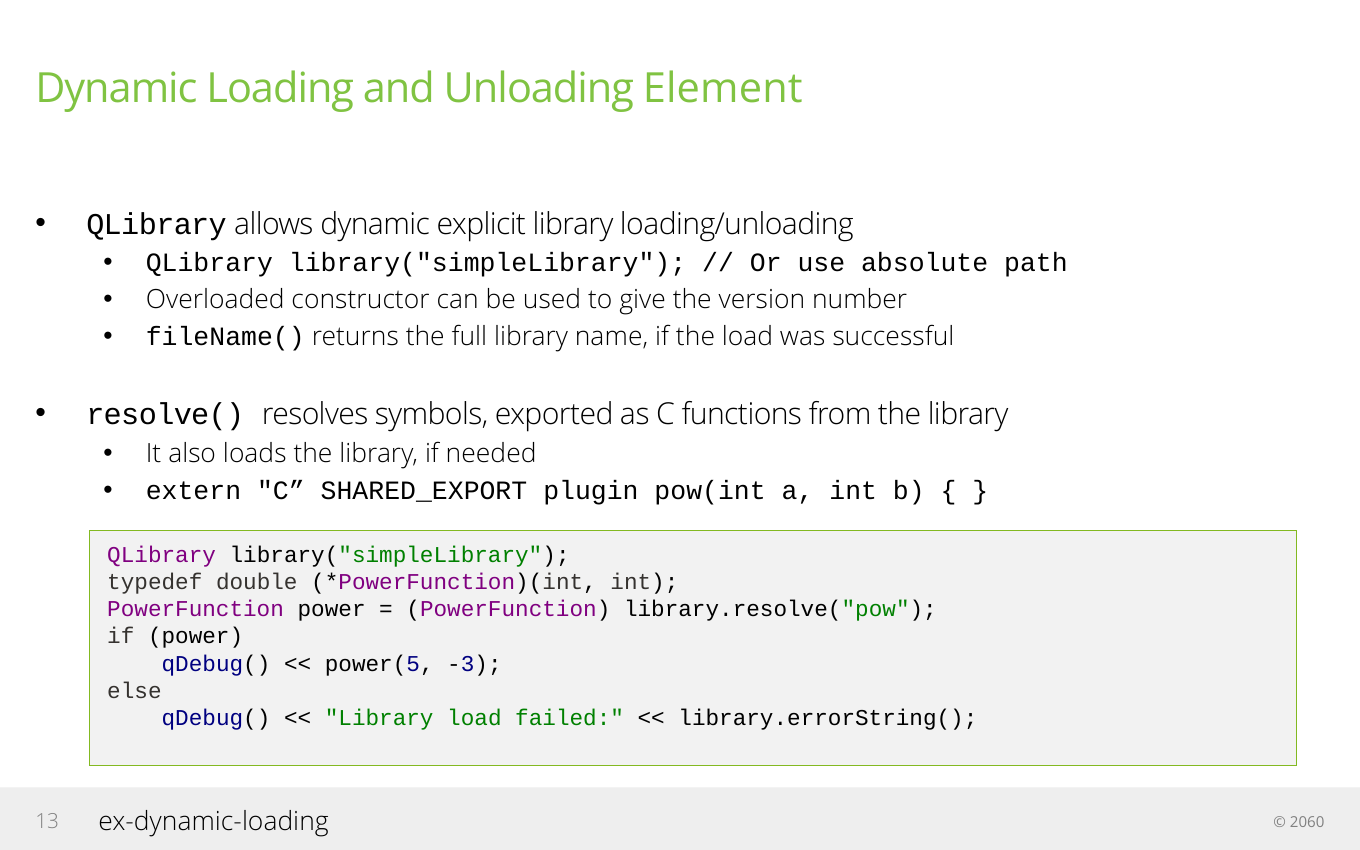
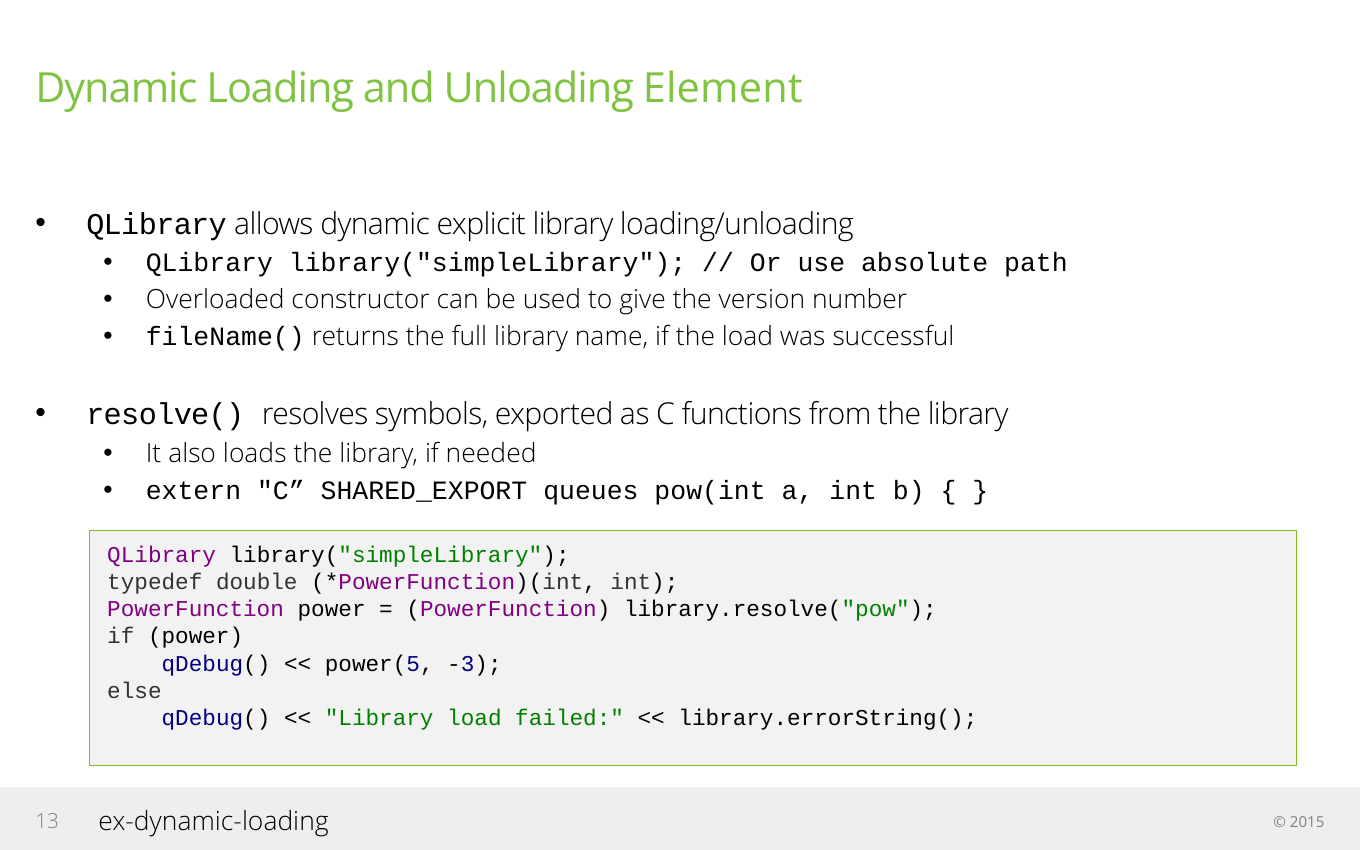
plugin: plugin -> queues (591, 491)
2060: 2060 -> 2015 (1307, 823)
